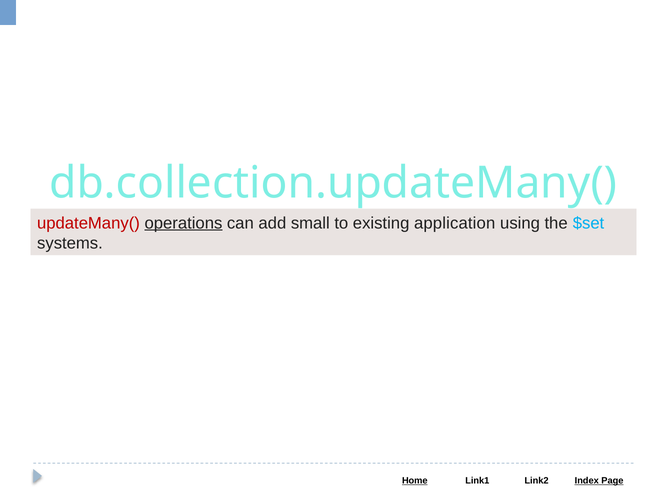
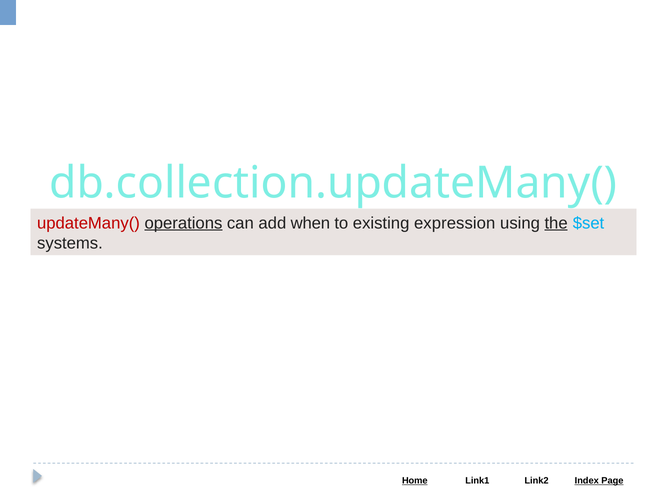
small: small -> when (310, 223)
application: application -> expression (455, 223)
the underline: none -> present (556, 223)
